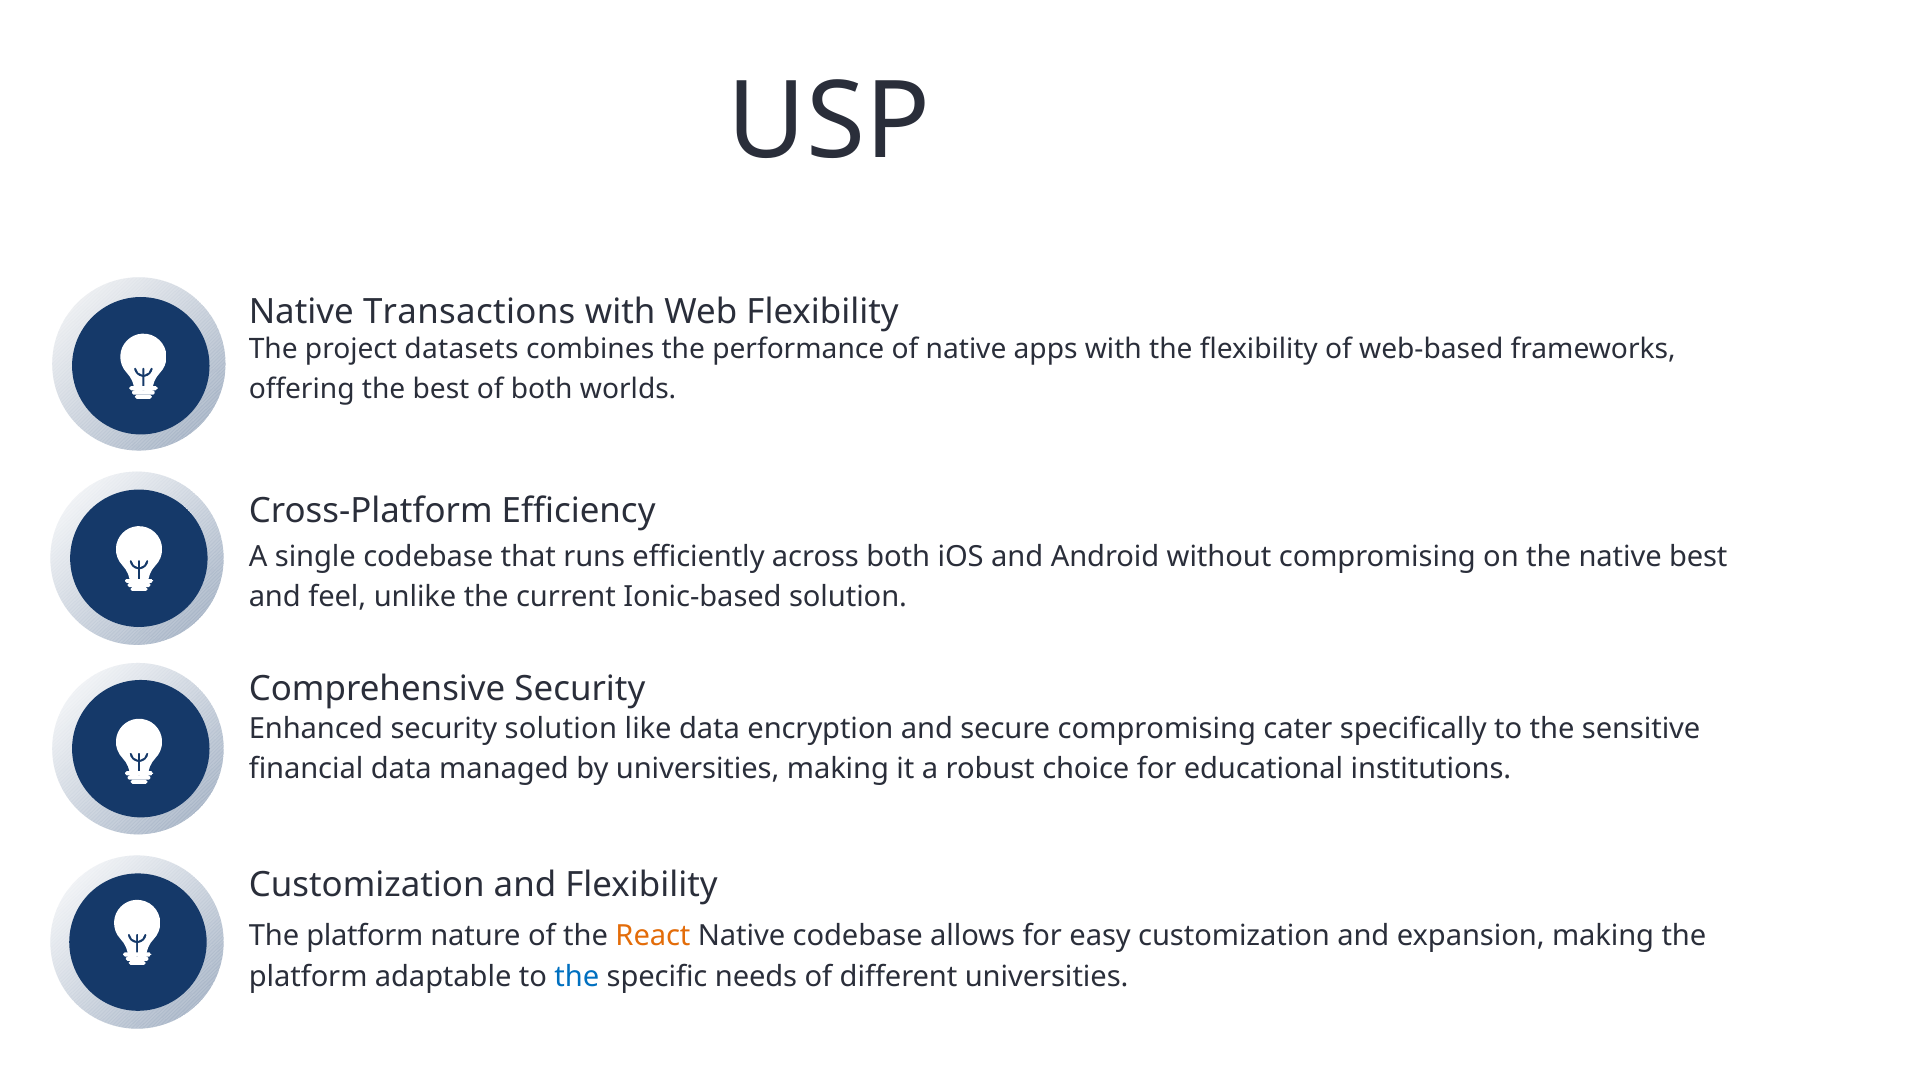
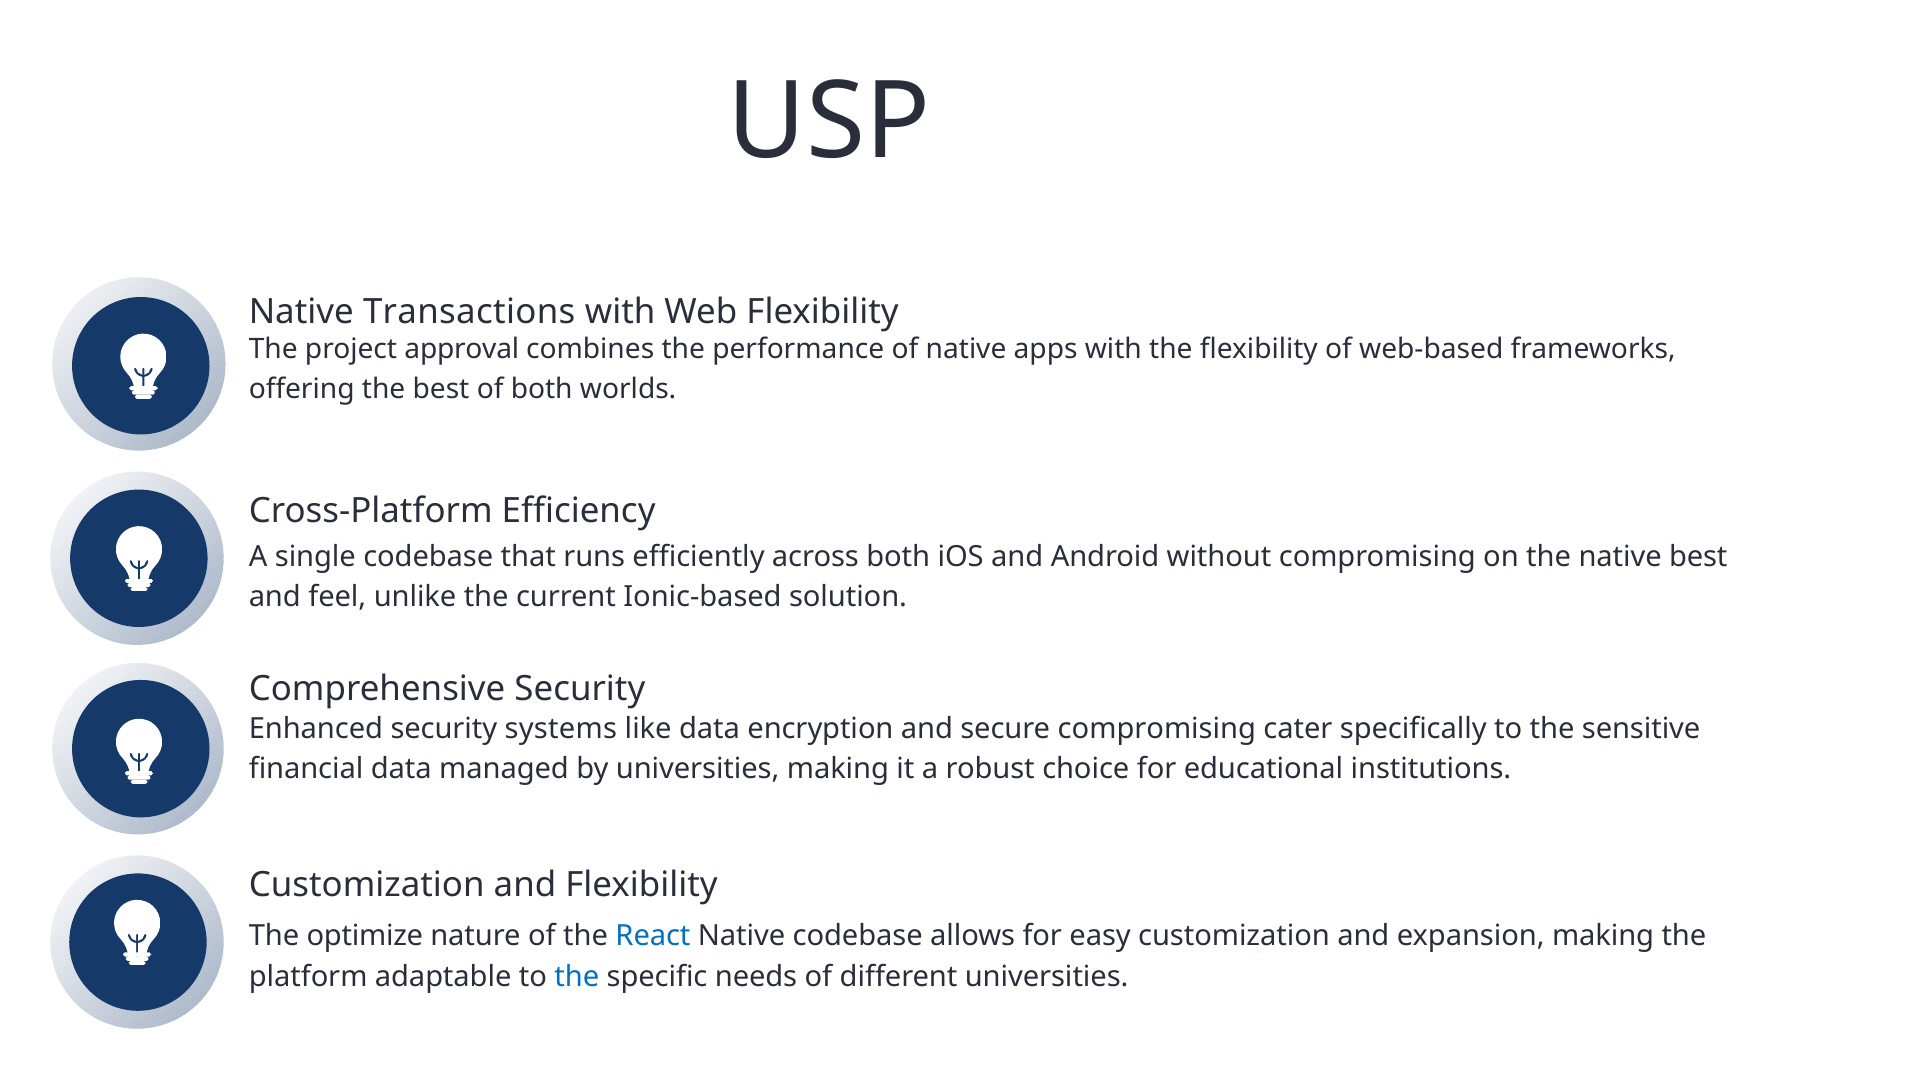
datasets: datasets -> approval (462, 349)
security solution: solution -> systems (561, 729)
platform: platform -> optimize (365, 936)
React colour: orange -> blue (653, 936)
